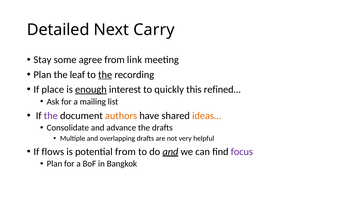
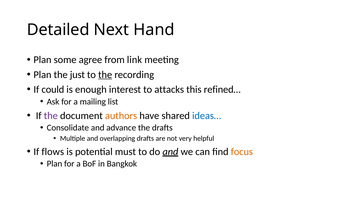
Carry: Carry -> Hand (154, 30)
Stay: Stay -> Plan (42, 60)
leaf: leaf -> just (77, 74)
place: place -> could (53, 89)
enough underline: present -> none (91, 89)
quickly: quickly -> attacks (169, 89)
ideas… colour: orange -> blue (207, 115)
potential from: from -> must (125, 151)
focus colour: purple -> orange (242, 151)
